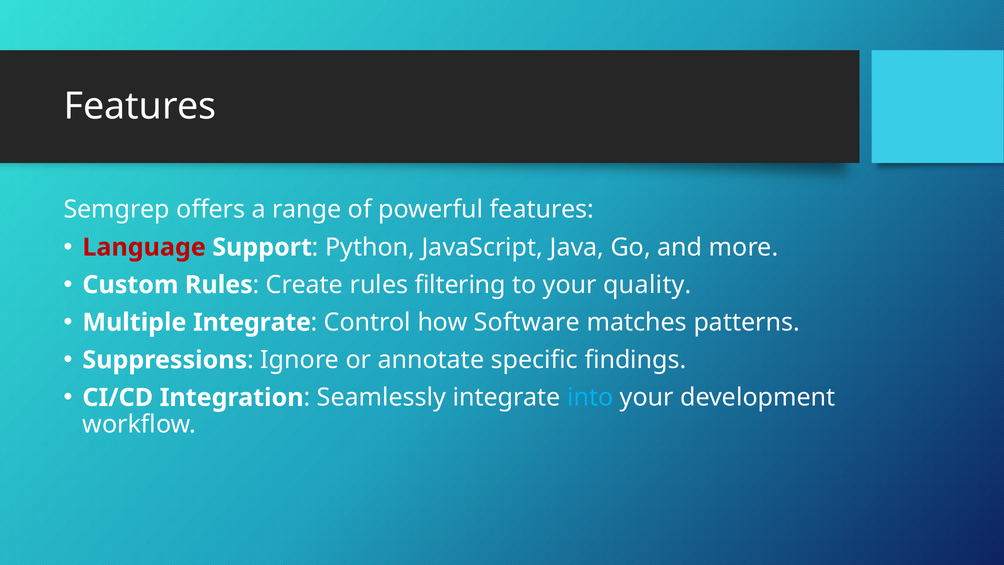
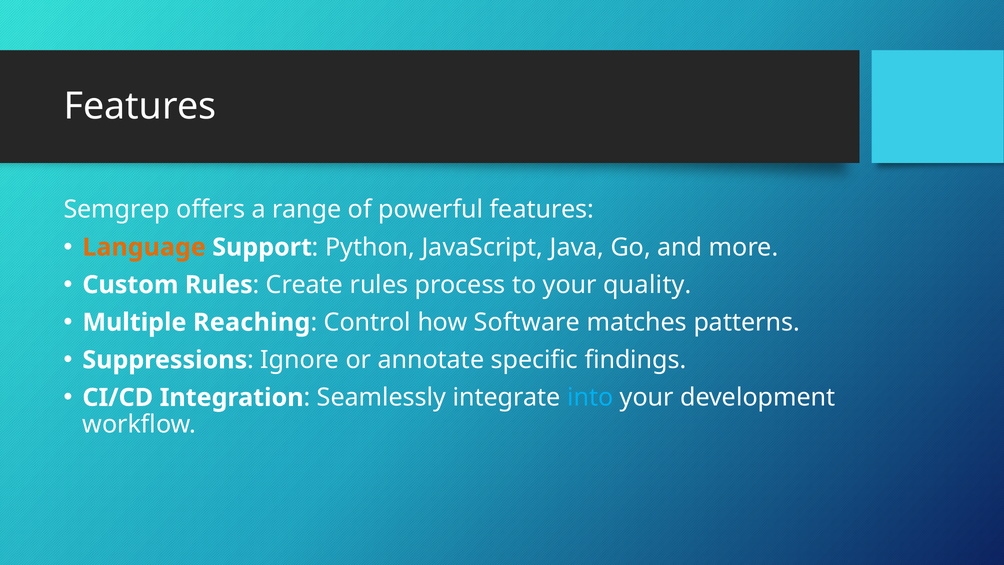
Language colour: red -> orange (144, 247)
filtering: filtering -> process (460, 285)
Multiple Integrate: Integrate -> Reaching (252, 322)
